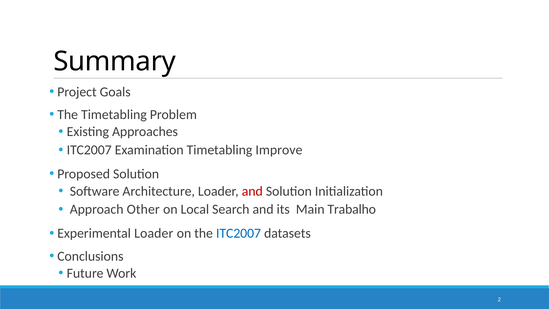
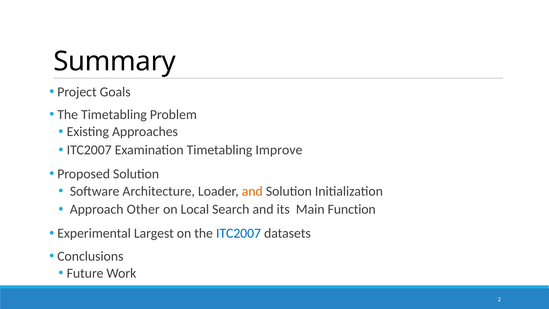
and colour: red -> orange (252, 191)
Trabalho: Trabalho -> Function (352, 209)
Experimental Loader: Loader -> Largest (154, 233)
